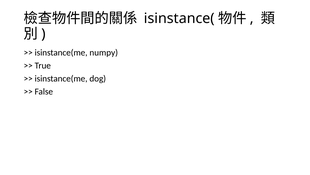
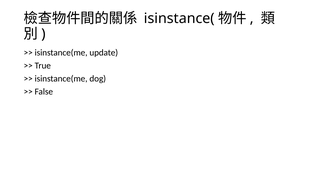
numpy: numpy -> update (104, 52)
